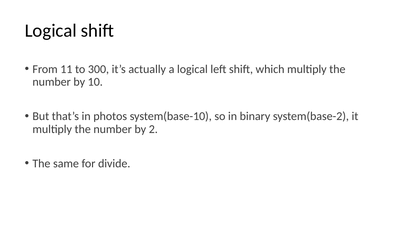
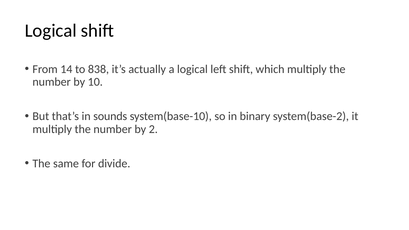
11: 11 -> 14 (66, 69)
300: 300 -> 838 (98, 69)
photos: photos -> sounds (110, 116)
